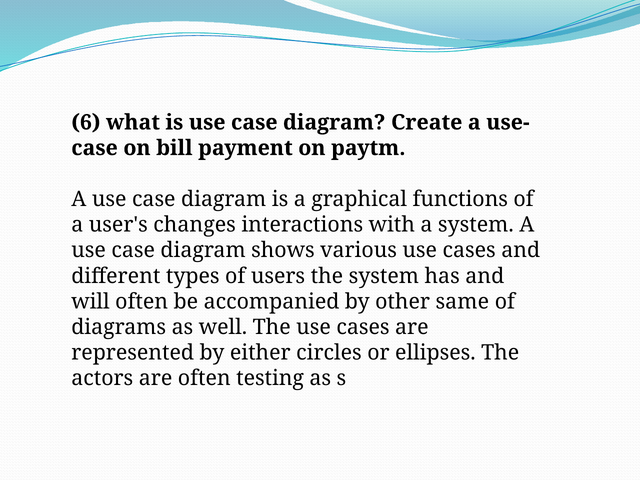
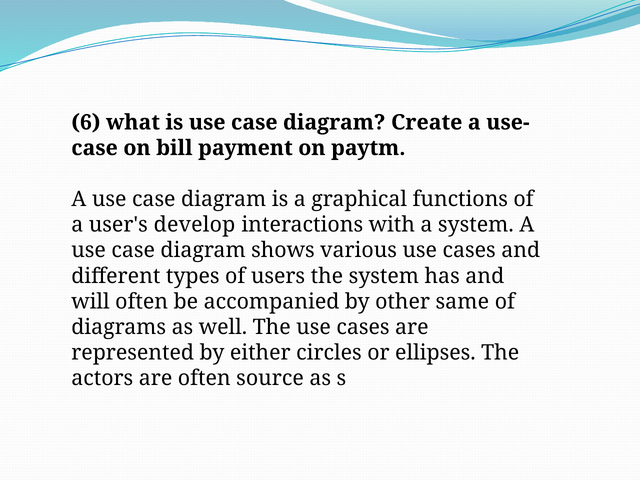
changes: changes -> develop (194, 225)
testing: testing -> source (270, 378)
